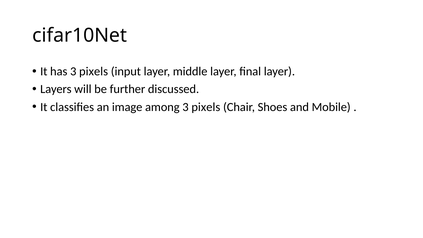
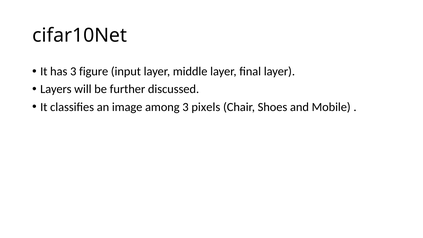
has 3 pixels: pixels -> figure (94, 71)
